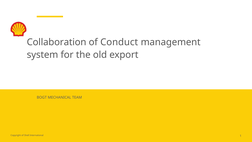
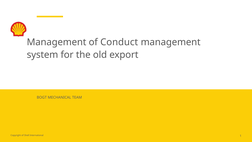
Collaboration: Collaboration -> Management (57, 42)
